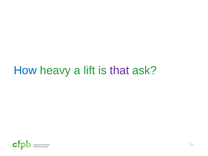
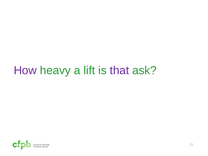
How colour: blue -> purple (25, 70)
